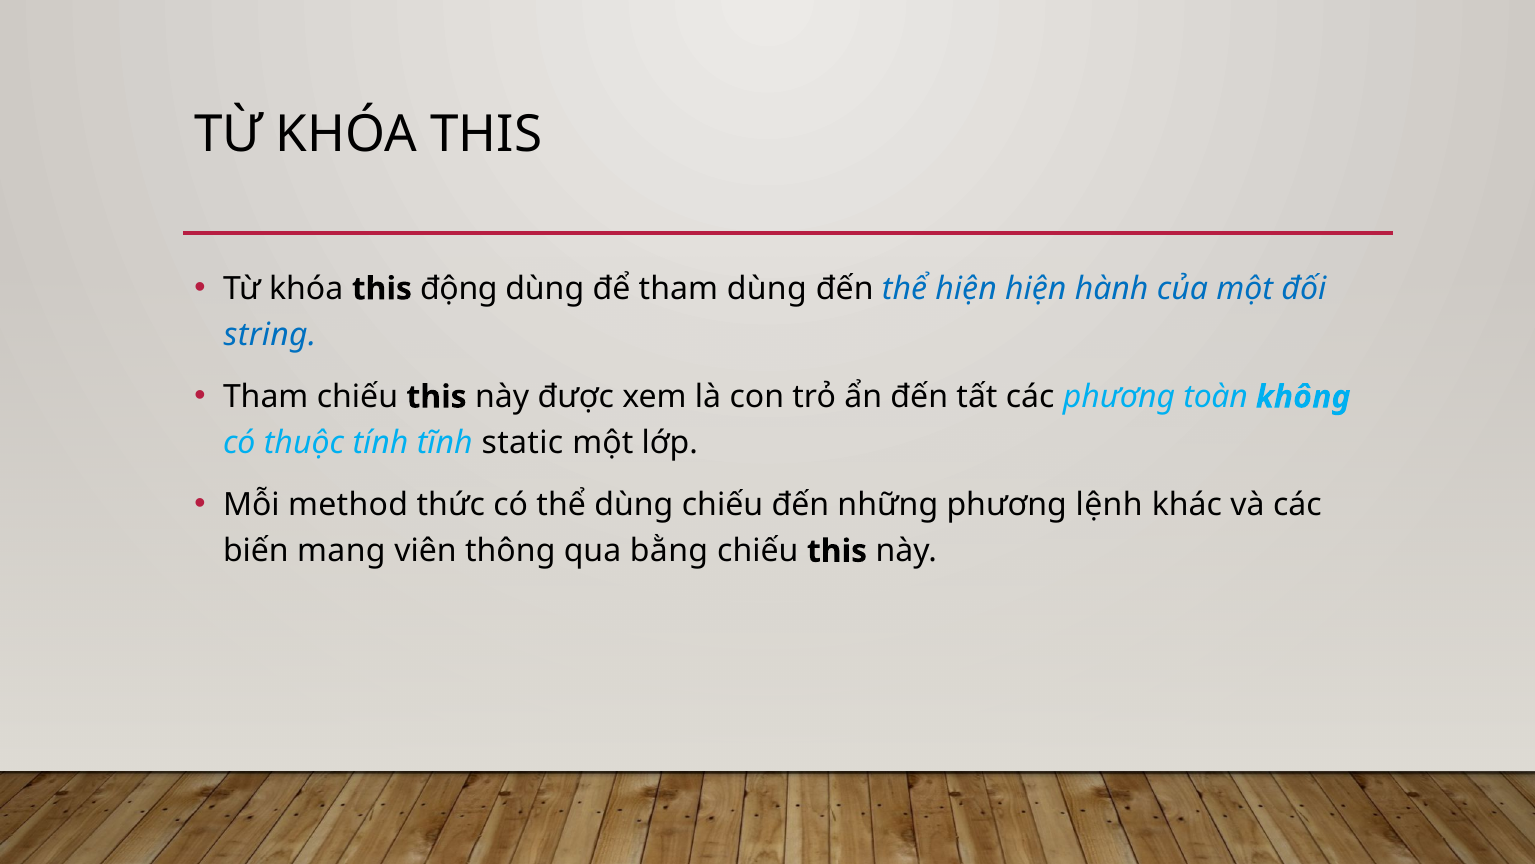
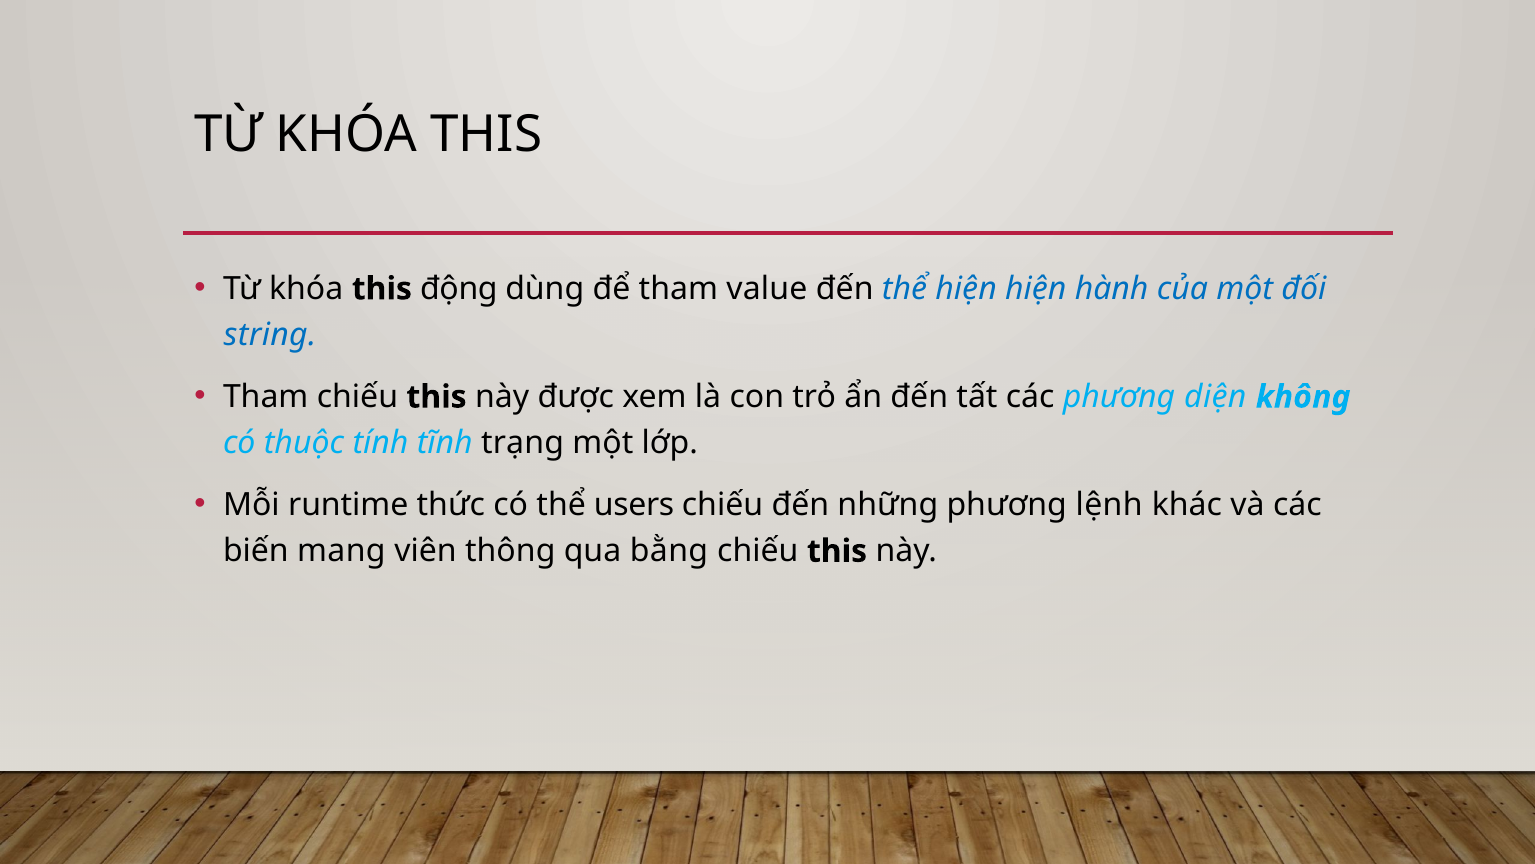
tham dùng: dùng -> value (767, 289)
toàn: toàn -> diện (1215, 397)
static: static -> trạng (523, 443)
method: method -> runtime (348, 505)
thể dùng: dùng -> users (634, 505)
